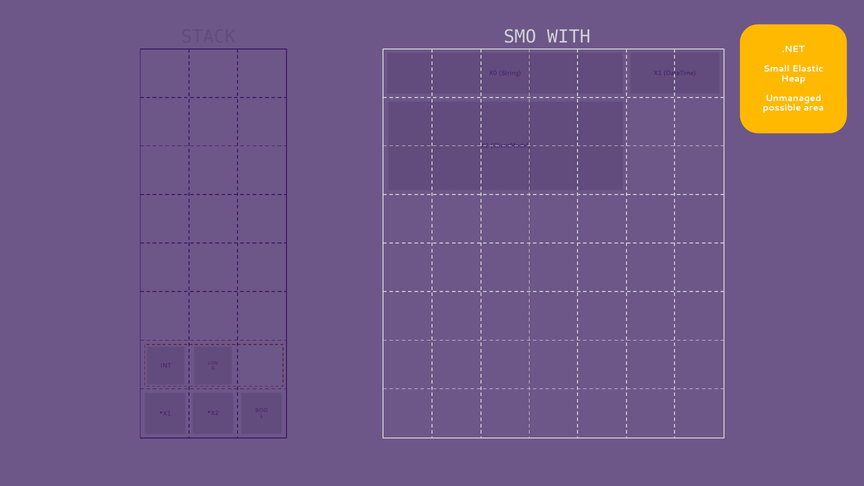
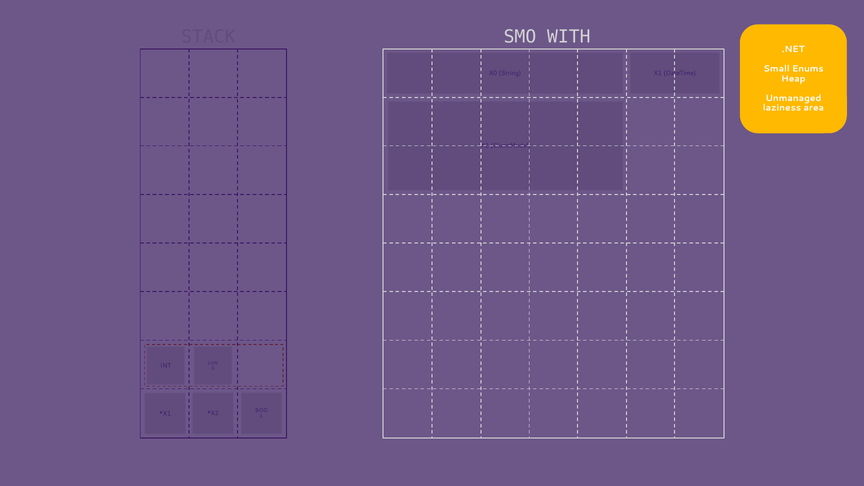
Elastic: Elastic -> Enums (808, 69)
possible: possible -> laziness (782, 108)
